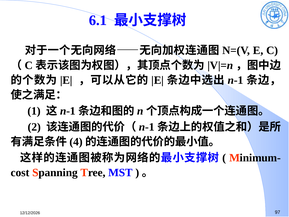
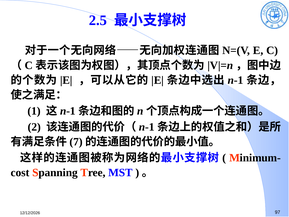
6.1: 6.1 -> 2.5 (98, 20)
4: 4 -> 7 (76, 142)
